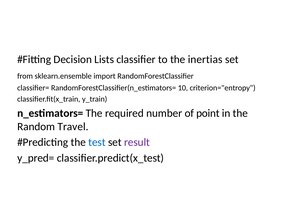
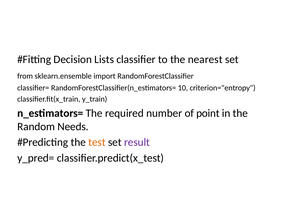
inertias: inertias -> nearest (205, 59)
Travel: Travel -> Needs (73, 126)
test colour: blue -> orange (97, 142)
